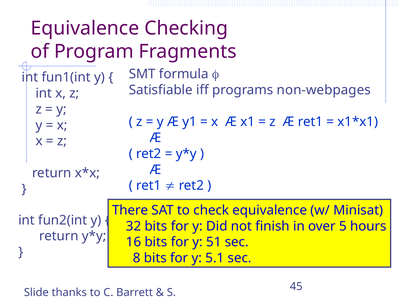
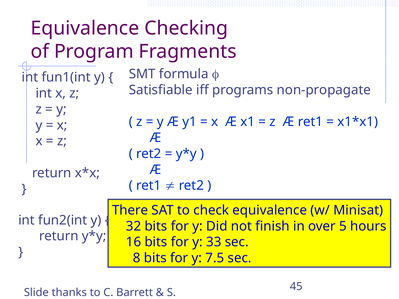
non-webpages: non-webpages -> non-propagate (324, 90)
51: 51 -> 33 (214, 242)
5.1: 5.1 -> 7.5 (215, 258)
